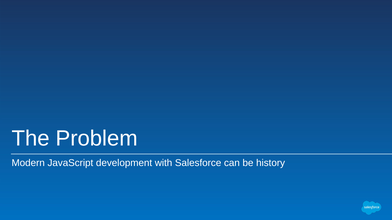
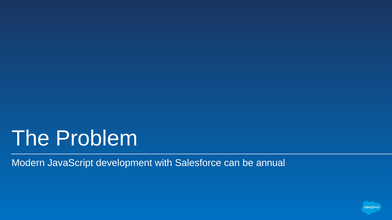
history: history -> annual (271, 163)
